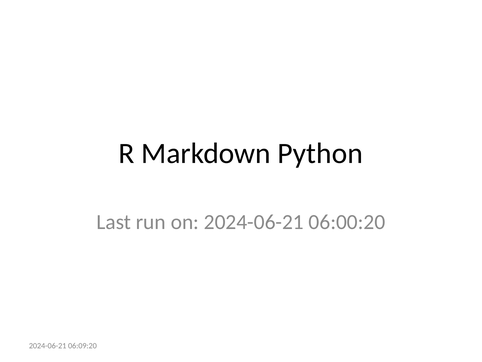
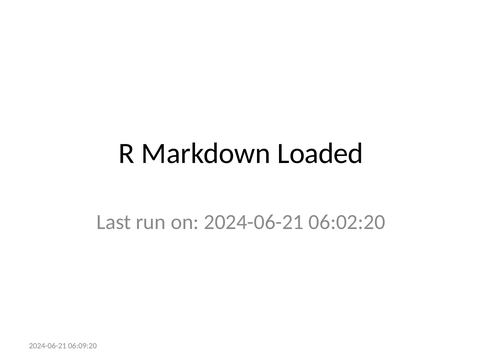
Python: Python -> Loaded (320, 153)
06:00:20: 06:00:20 -> 06:02:20 (347, 222)
